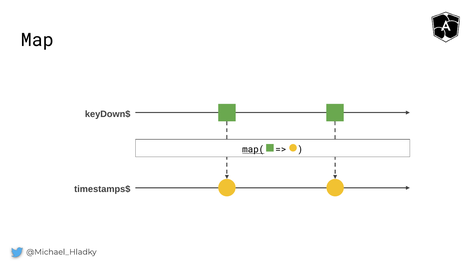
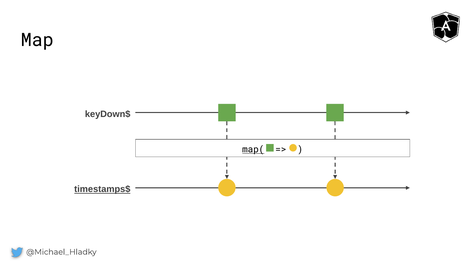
timestamps$ underline: none -> present (102, 189)
